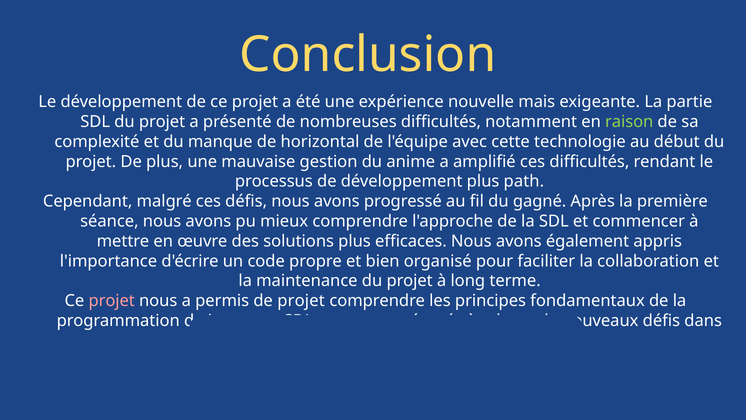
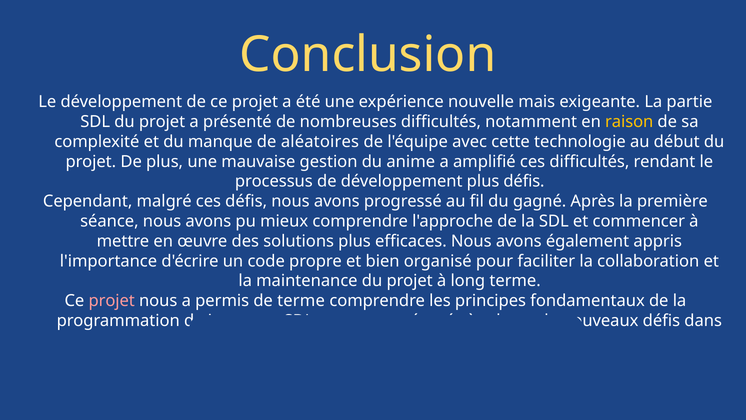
raison colour: light green -> yellow (629, 122)
horizontal: horizontal -> aléatoires (320, 142)
plus path: path -> défis (524, 181)
de projet: projet -> terme (301, 301)
